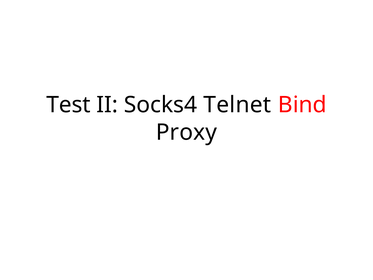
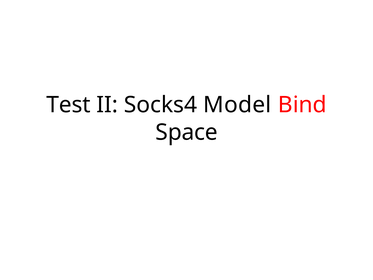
Telnet: Telnet -> Model (237, 105)
Proxy: Proxy -> Space (187, 132)
